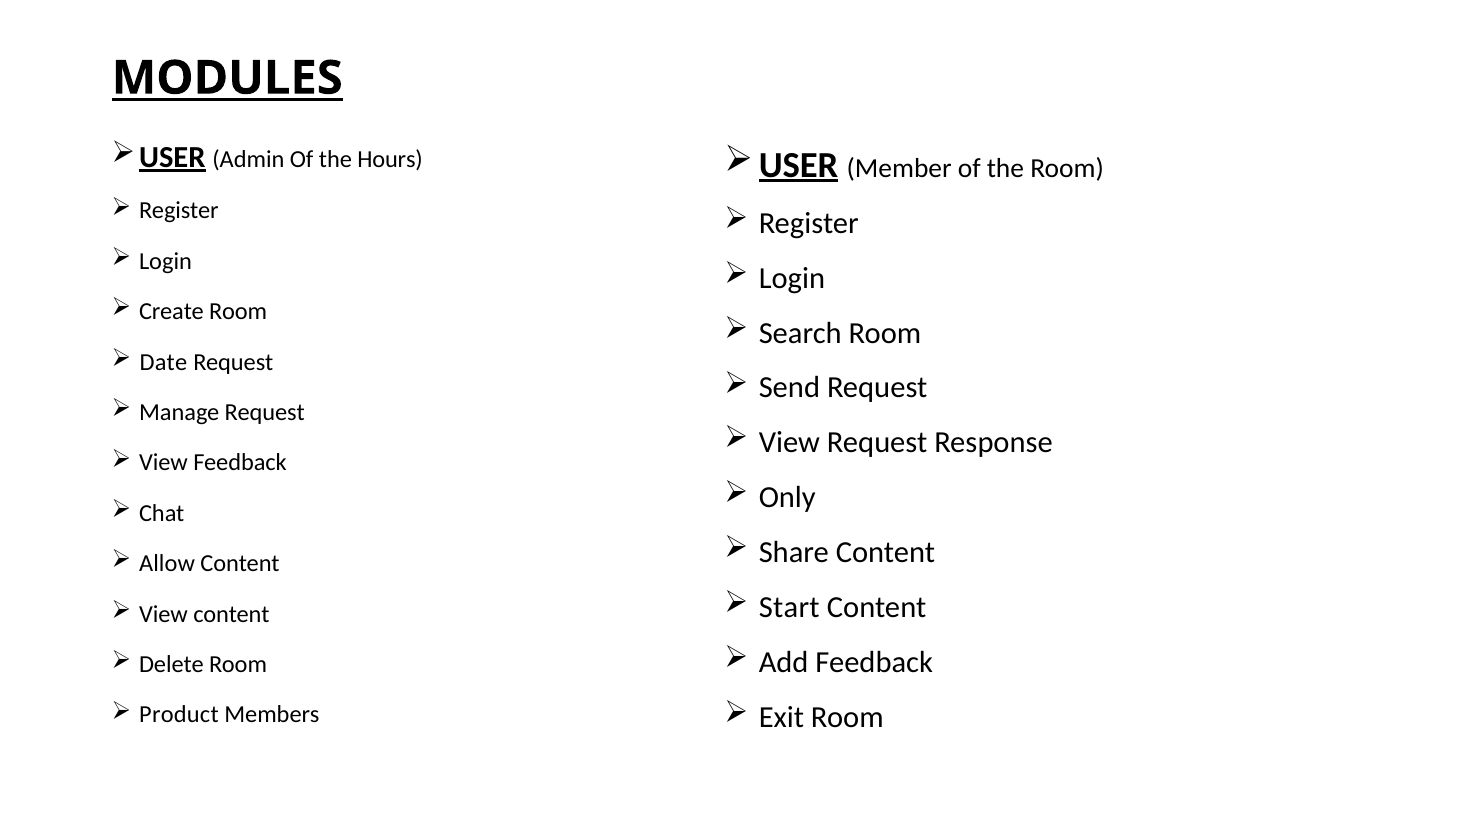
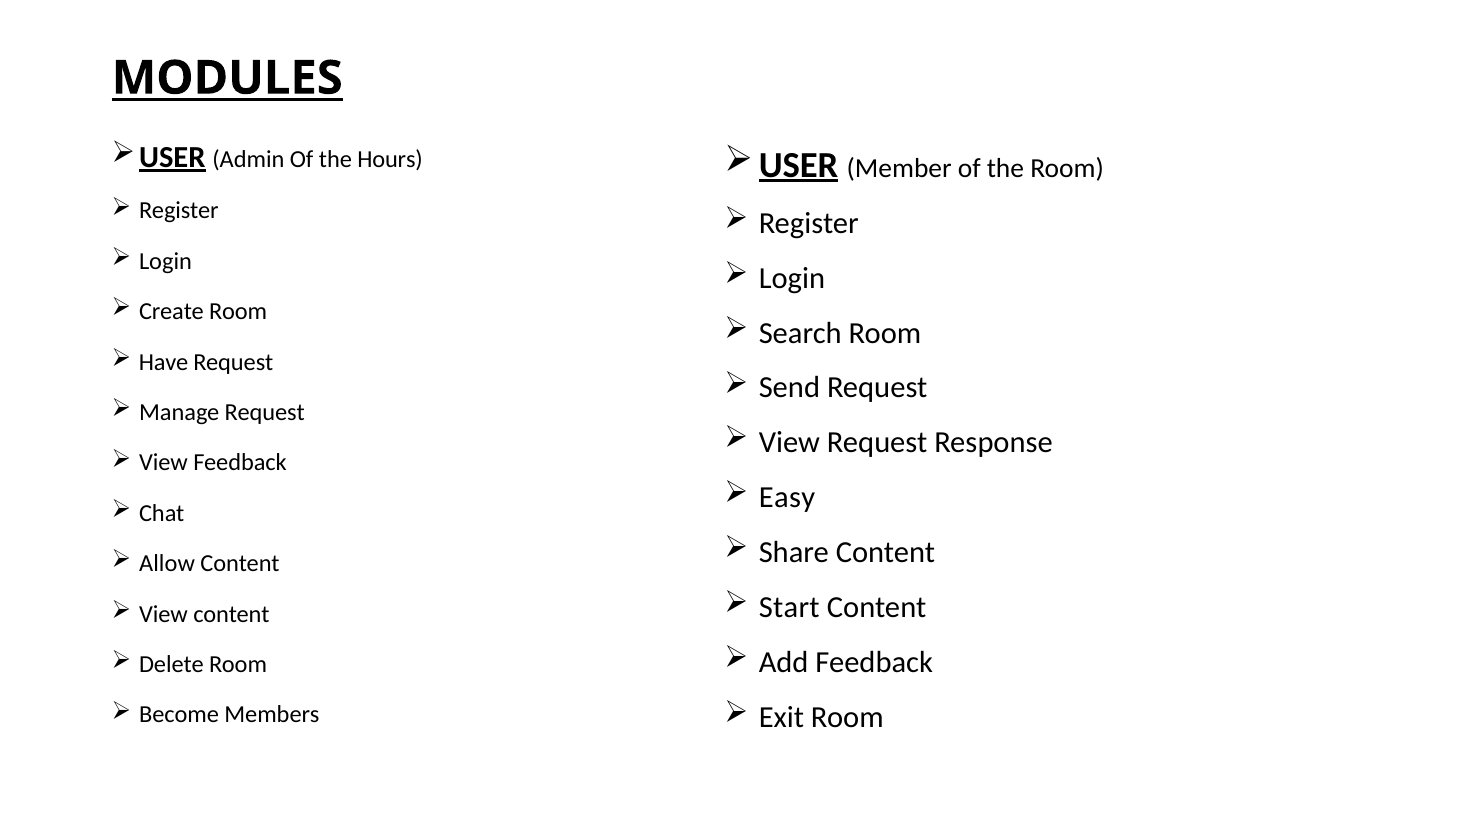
Date: Date -> Have (164, 362)
Only: Only -> Easy (787, 498)
Product: Product -> Become (179, 715)
